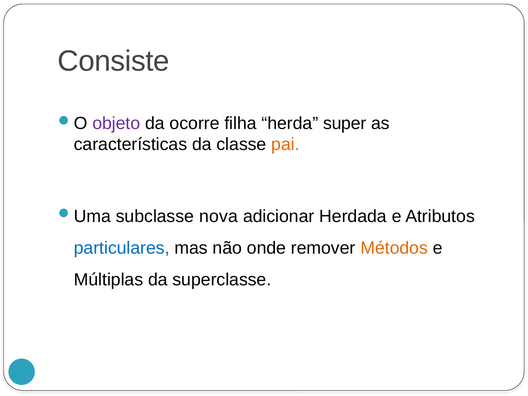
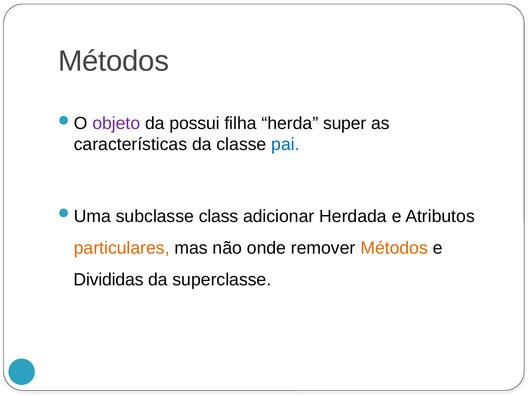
Consiste: Consiste -> Métodos (114, 61)
ocorre: ocorre -> possui (195, 123)
pai colour: orange -> blue (285, 145)
nova: nova -> class (219, 216)
particulares colour: blue -> orange (122, 248)
Múltiplas: Múltiplas -> Divididas (109, 280)
